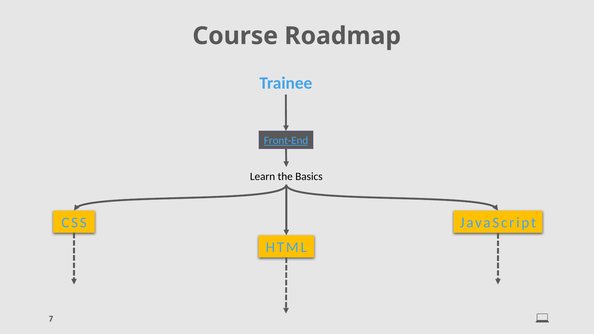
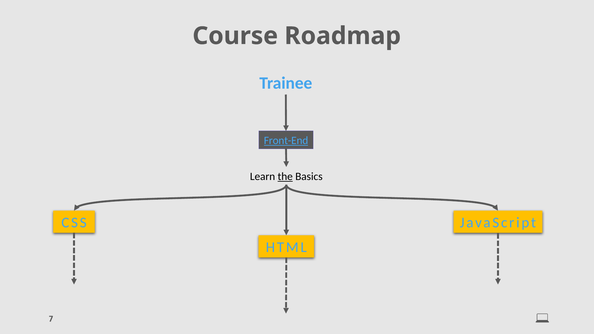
the underline: none -> present (285, 177)
